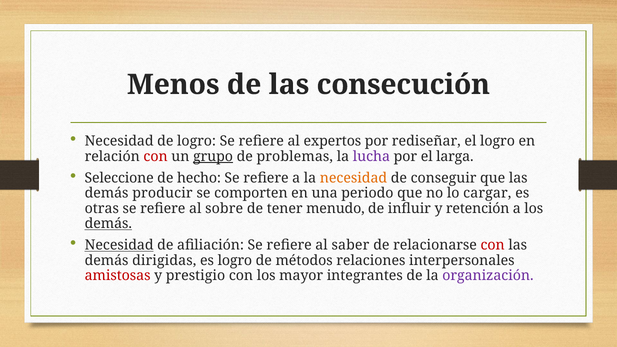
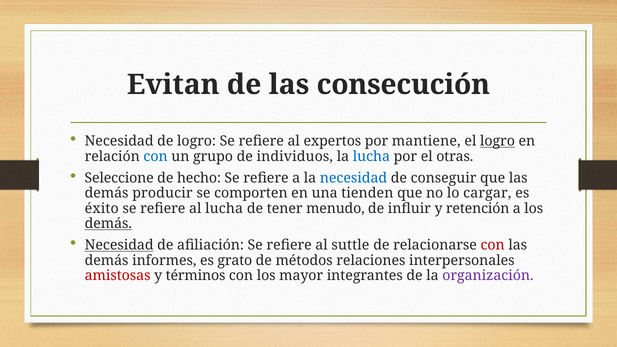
Menos: Menos -> Evitan (173, 85)
rediseñar: rediseñar -> mantiene (426, 141)
logro underline: none -> present (497, 141)
con colour: red -> blue (156, 156)
grupo underline: present -> none (213, 156)
problemas: problemas -> individuos (295, 156)
lucha colour: purple -> blue (371, 156)
larga: larga -> otras (455, 156)
necesidad colour: orange -> blue (353, 178)
periodo: periodo -> tienden (367, 193)
otras: otras -> éxito (102, 208)
al sobre: sobre -> lucha (224, 208)
saber: saber -> suttle (350, 245)
dirigidas: dirigidas -> informes (164, 261)
es logro: logro -> grato (235, 261)
prestigio: prestigio -> términos (196, 276)
